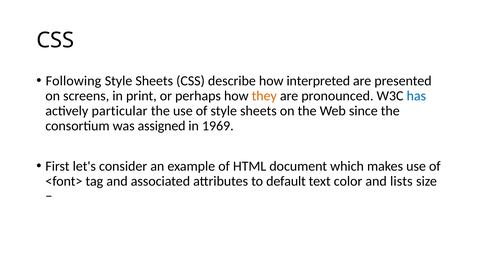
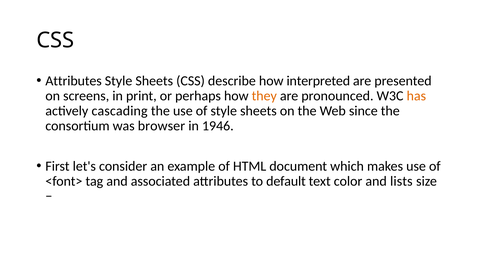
Following: Following -> Attributes (74, 81)
has colour: blue -> orange (416, 96)
particular: particular -> cascading (120, 111)
assigned: assigned -> browser (161, 126)
1969: 1969 -> 1946 (218, 126)
